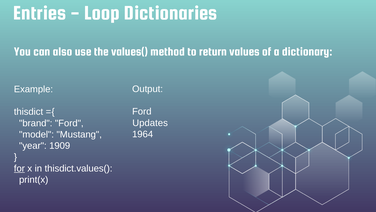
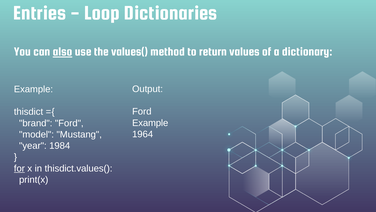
also underline: none -> present (62, 51)
Updates: Updates -> Example (150, 123)
1909: 1909 -> 1984 (60, 145)
